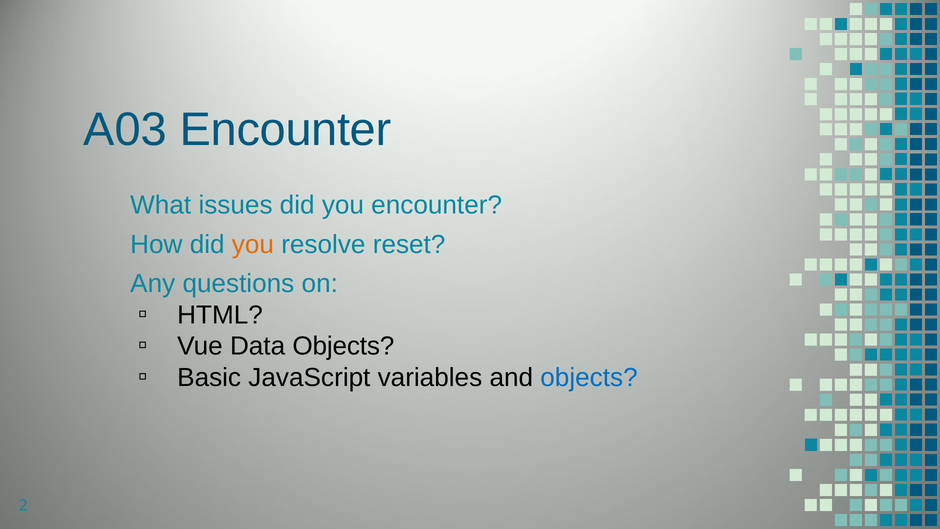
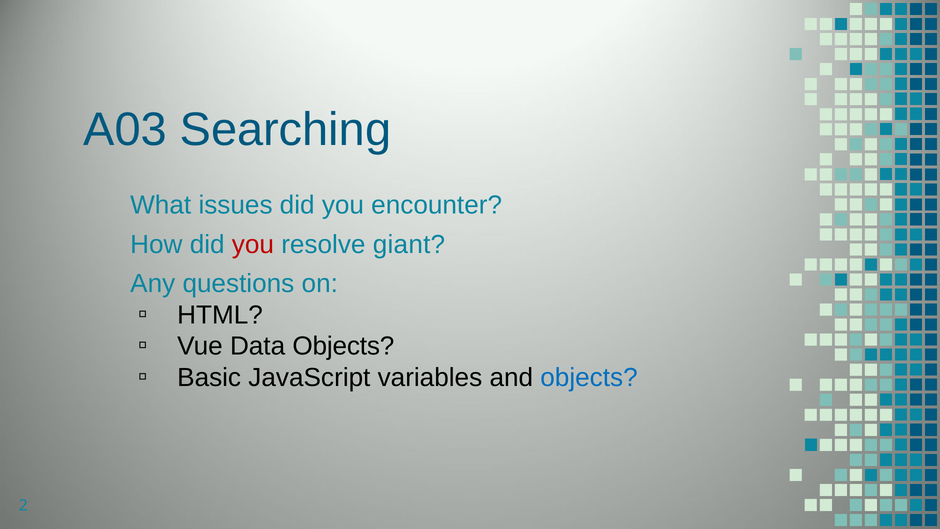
A03 Encounter: Encounter -> Searching (285, 130)
you colour: orange -> red (253, 244)
reset: reset -> giant (409, 244)
